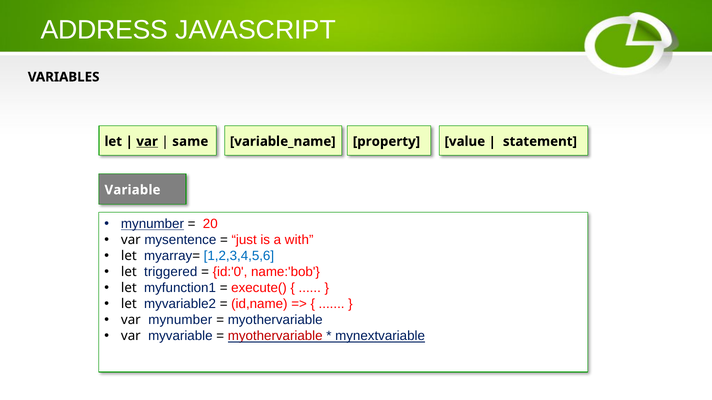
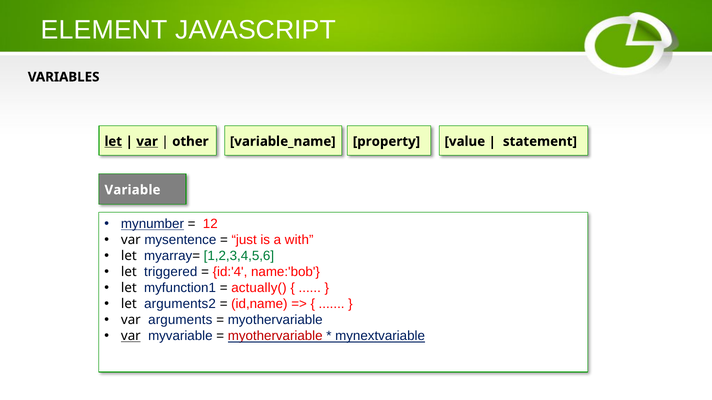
ADDRESS: ADDRESS -> ELEMENT (104, 30)
let underline: none -> present (113, 142)
same: same -> other (190, 142)
20: 20 -> 12 (210, 224)
1,2,3,4,5,6 colour: blue -> green (239, 256)
id:'0: id:'0 -> id:'4 (230, 272)
execute(: execute( -> actually( (259, 288)
myvariable2: myvariable2 -> arguments2 (180, 304)
var mynumber: mynumber -> arguments (180, 320)
var underline: none -> present (131, 336)
